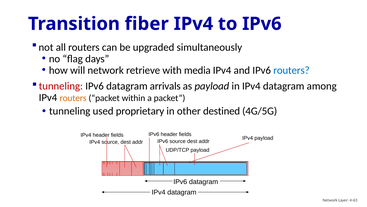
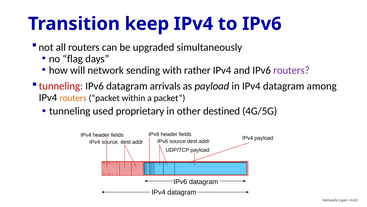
fiber: fiber -> keep (147, 24)
retrieve: retrieve -> sending (143, 70)
media: media -> rather (197, 70)
routers colour: blue -> purple (291, 70)
